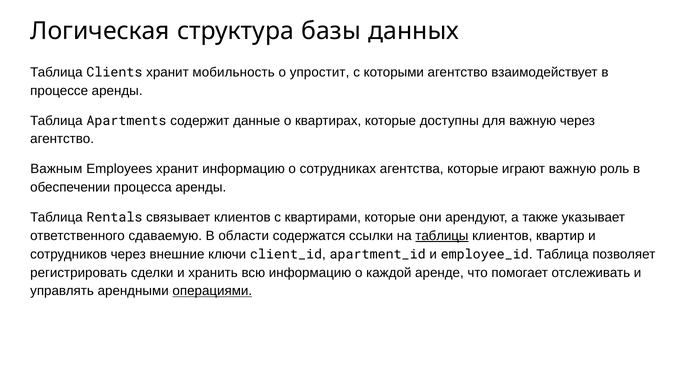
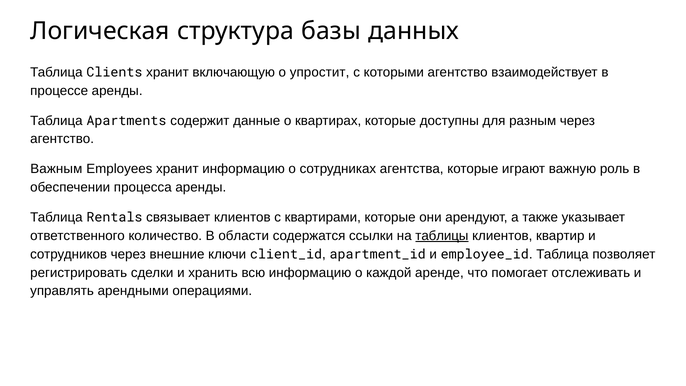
мобильность: мобильность -> включающую (234, 72)
для важную: важную -> разным (533, 121)
сдаваемую: сдаваемую -> количество (165, 236)
операциями underline: present -> none (212, 291)
